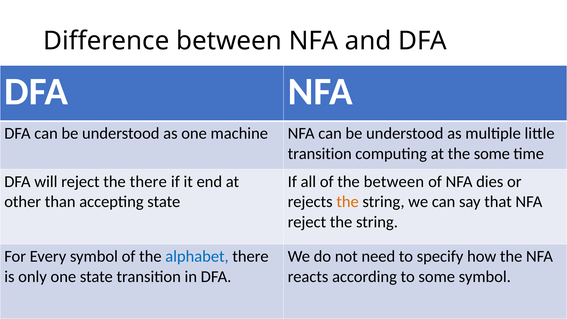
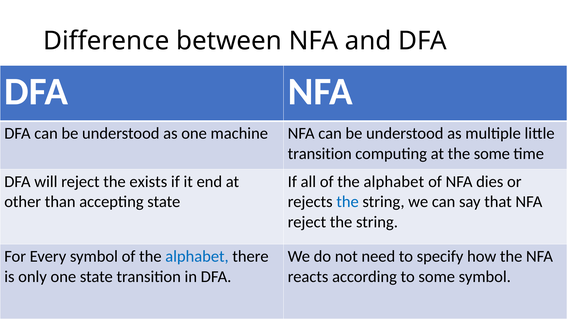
the there: there -> exists (148, 182)
all of the between: between -> alphabet (394, 182)
the colour: orange -> blue (348, 202)
